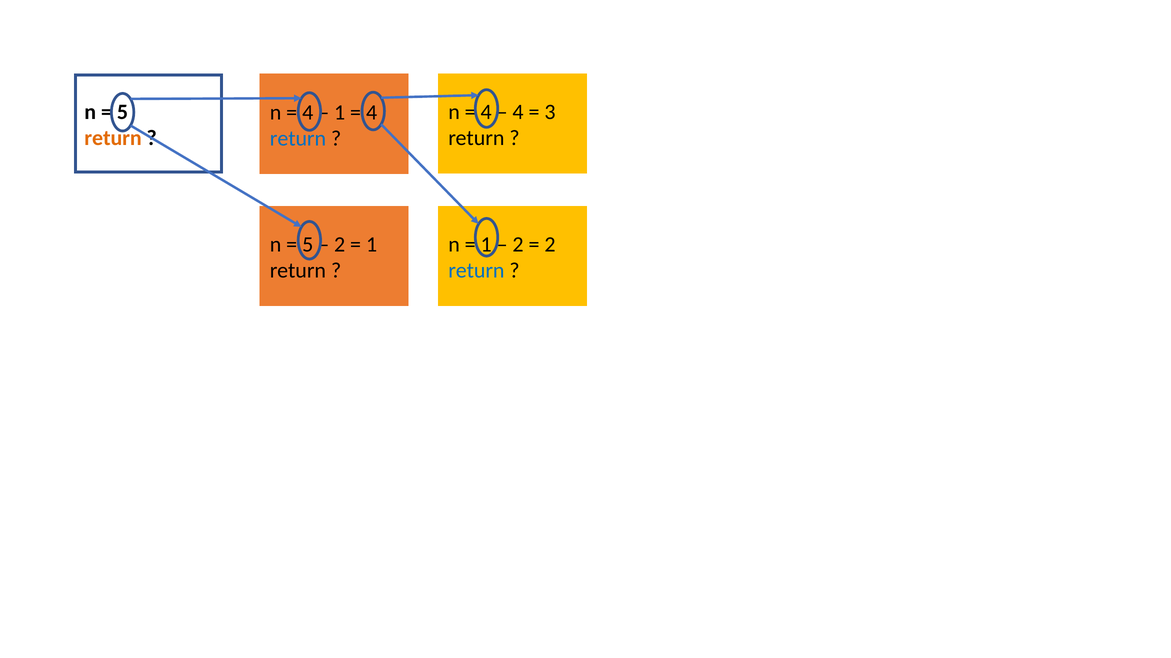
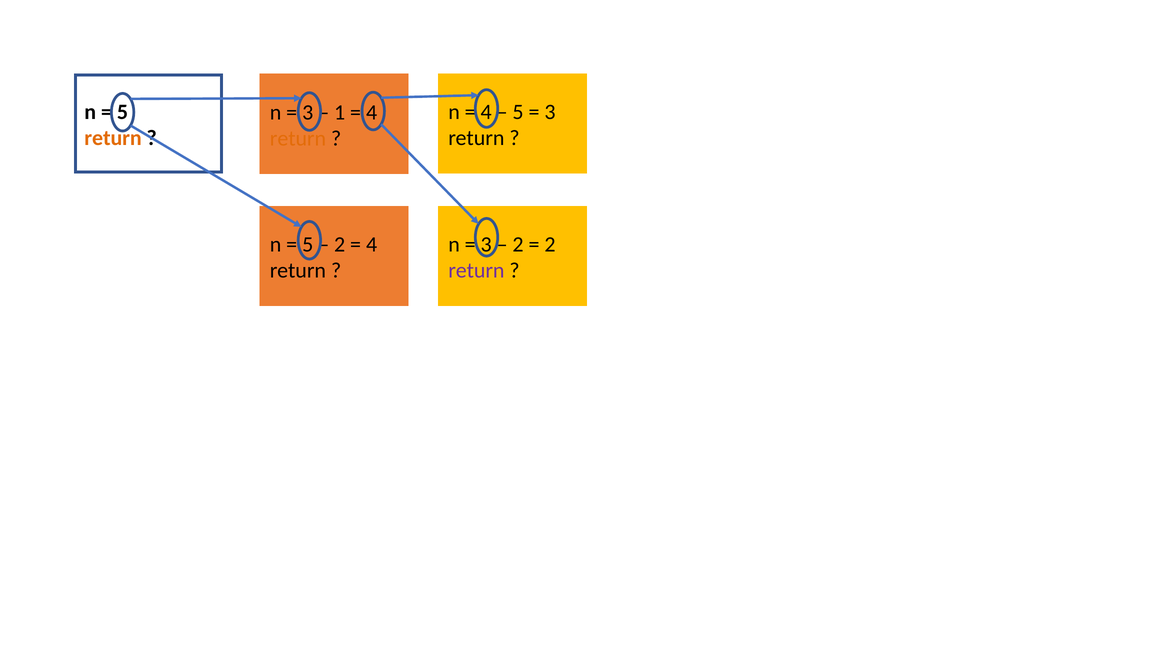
4: 4 -> 5 (518, 112)
4: 4 -> 3 (308, 112)
return colour: blue -> orange (298, 139)
1: 1 -> 4 (372, 245)
1: 1 -> 3 (486, 245)
return colour: blue -> purple (476, 271)
